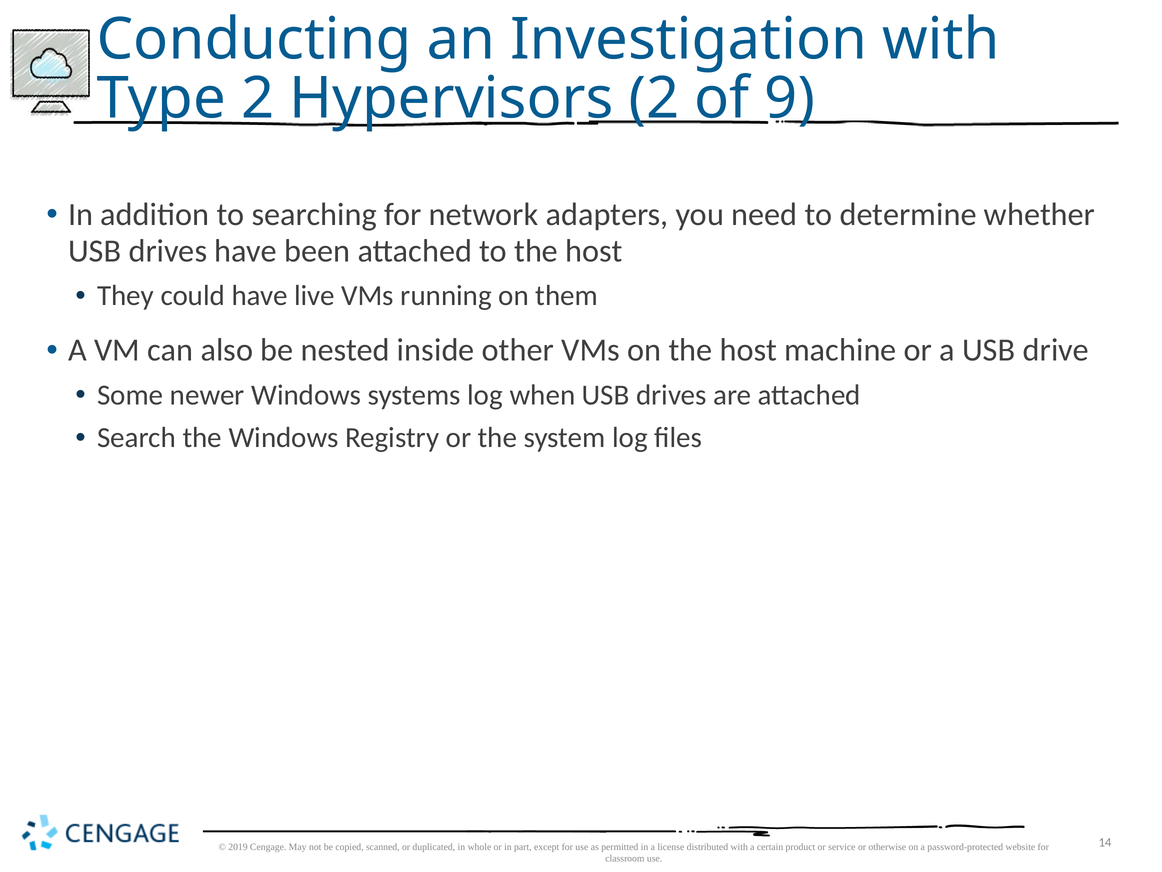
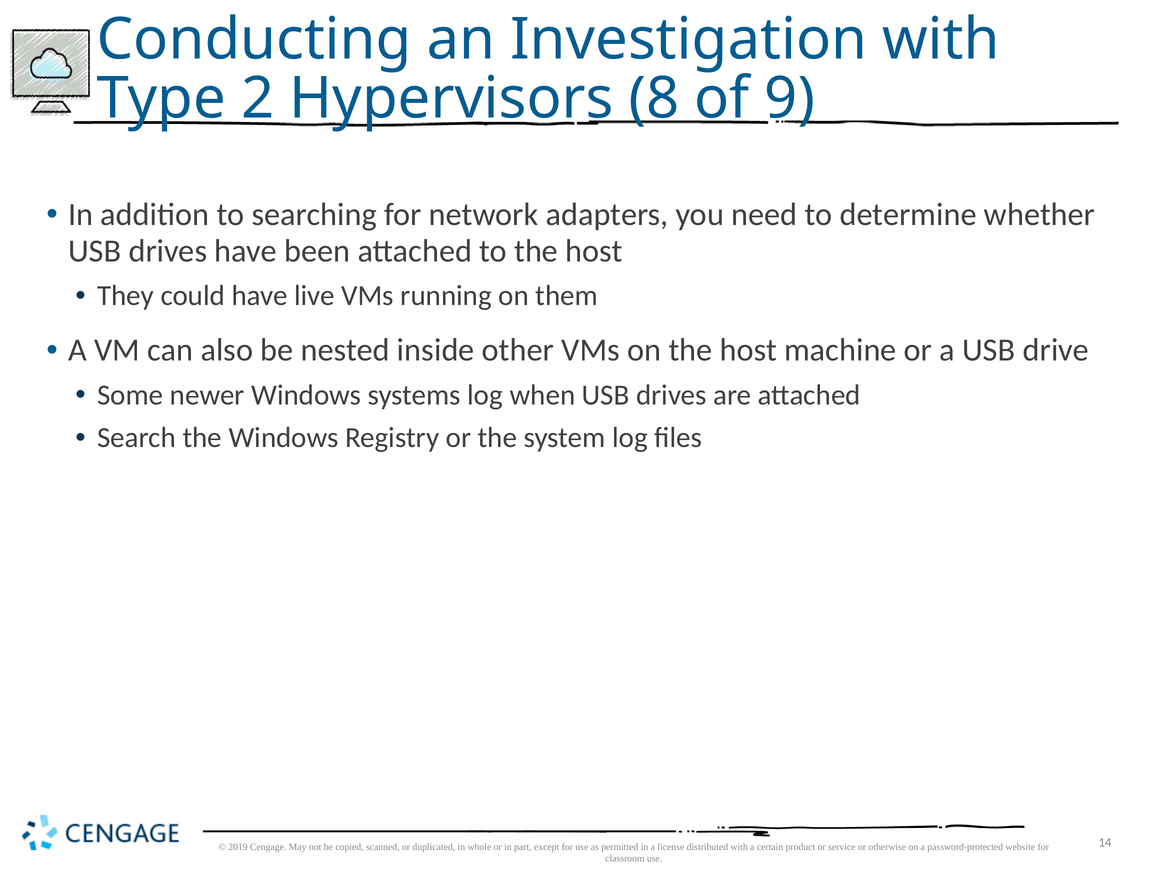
Hypervisors 2: 2 -> 8 (654, 99)
